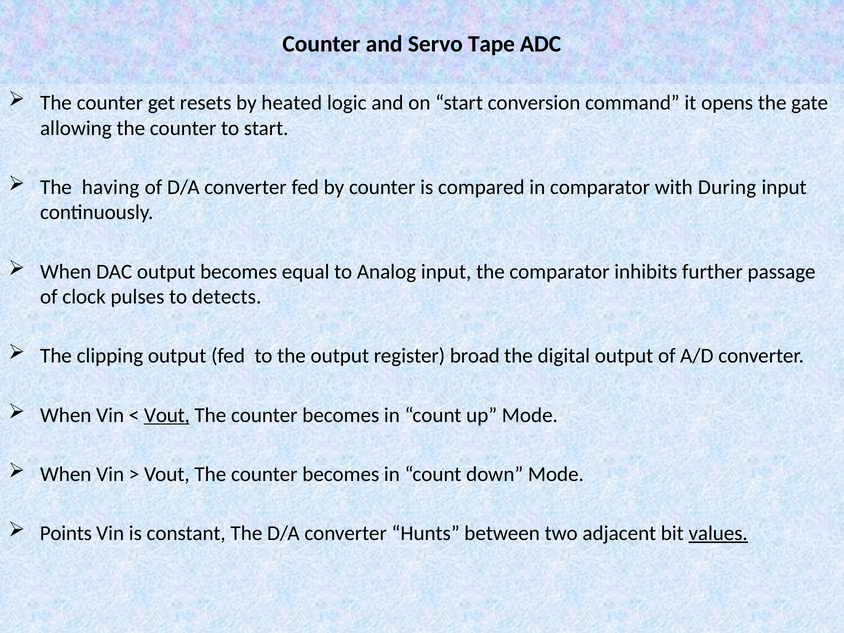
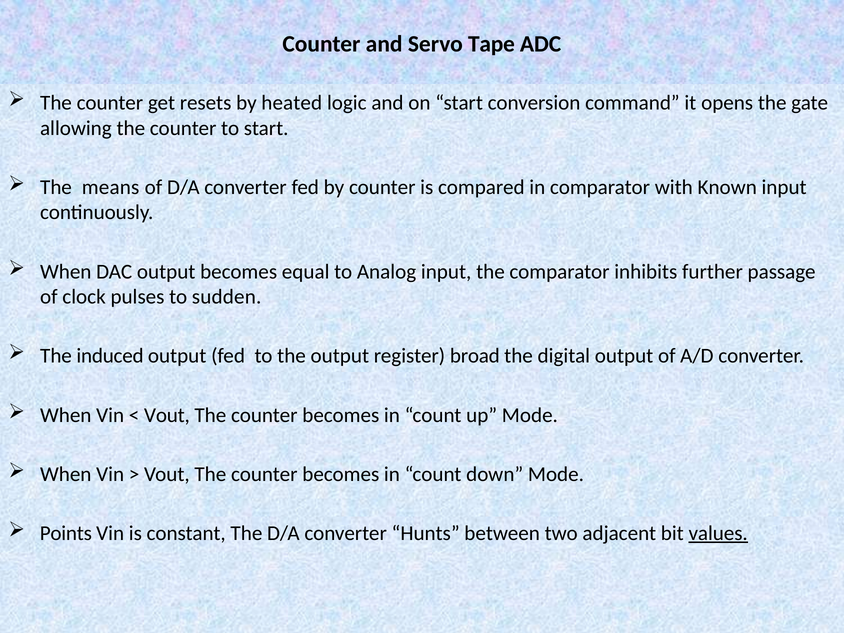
having: having -> means (111, 187)
During: During -> Known (727, 187)
detects: detects -> sudden (227, 297)
clipping: clipping -> induced (110, 356)
Vout underline: present -> none (167, 415)
